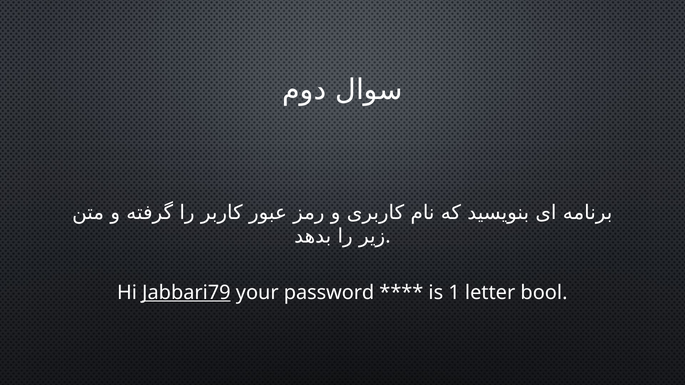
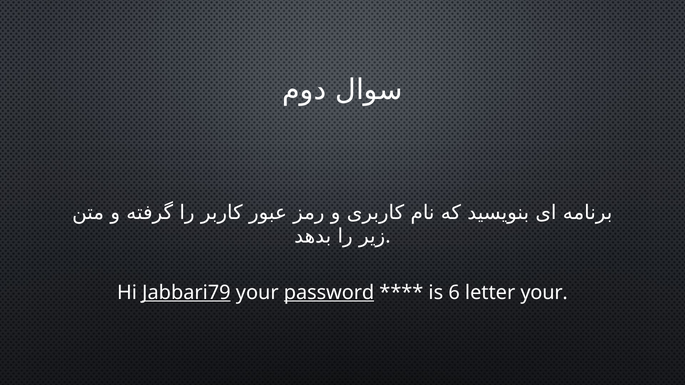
password underline: none -> present (329, 293)
1: 1 -> 6 (454, 293)
letter bool: bool -> your (544, 293)
